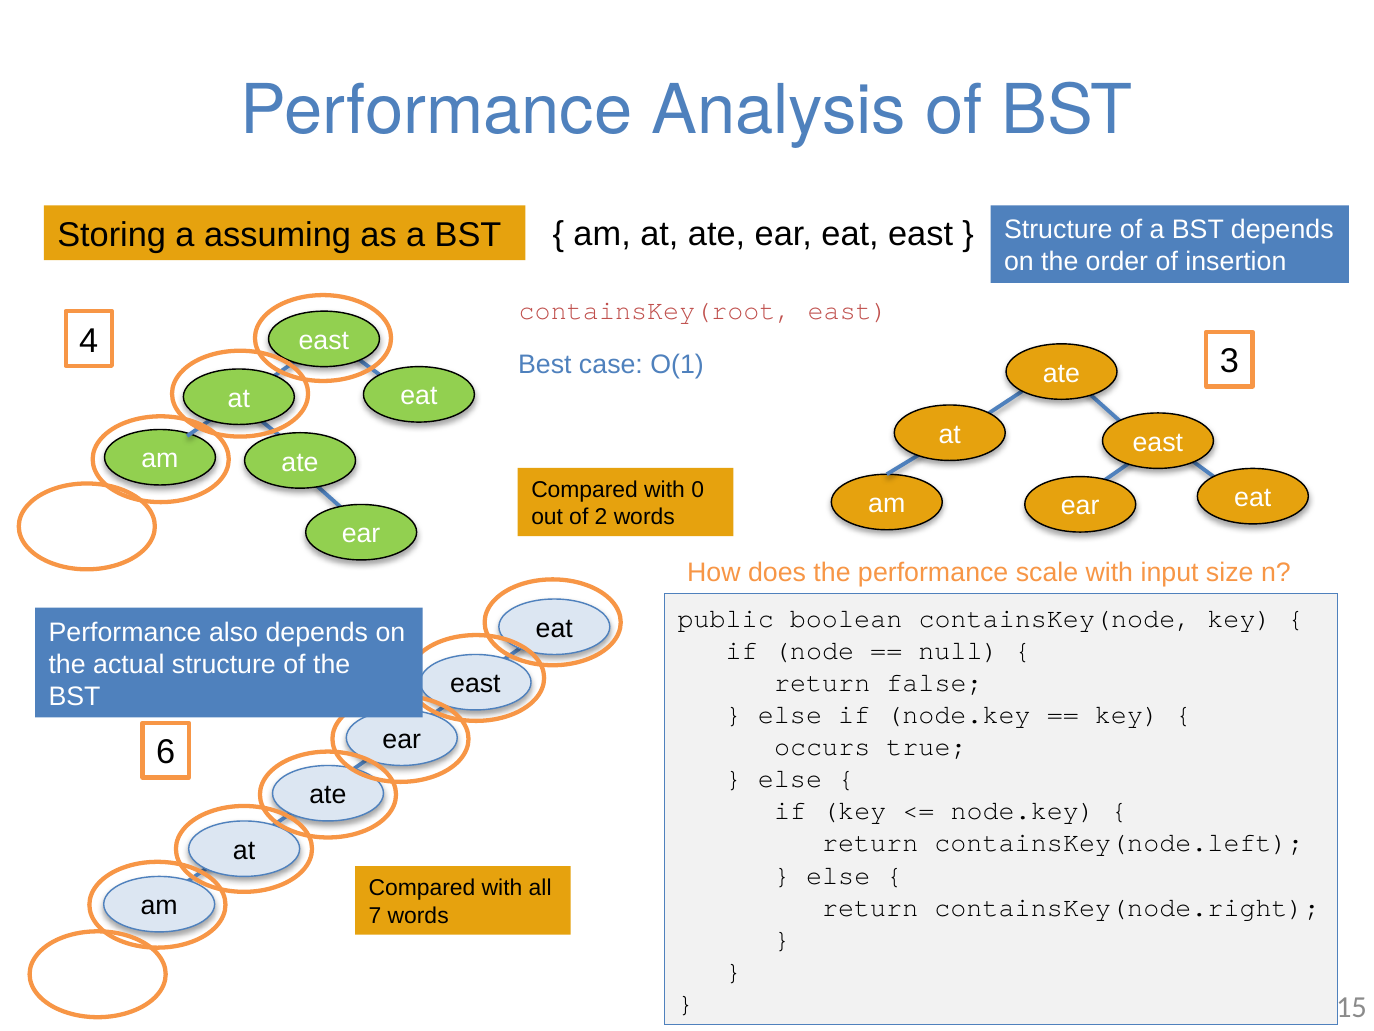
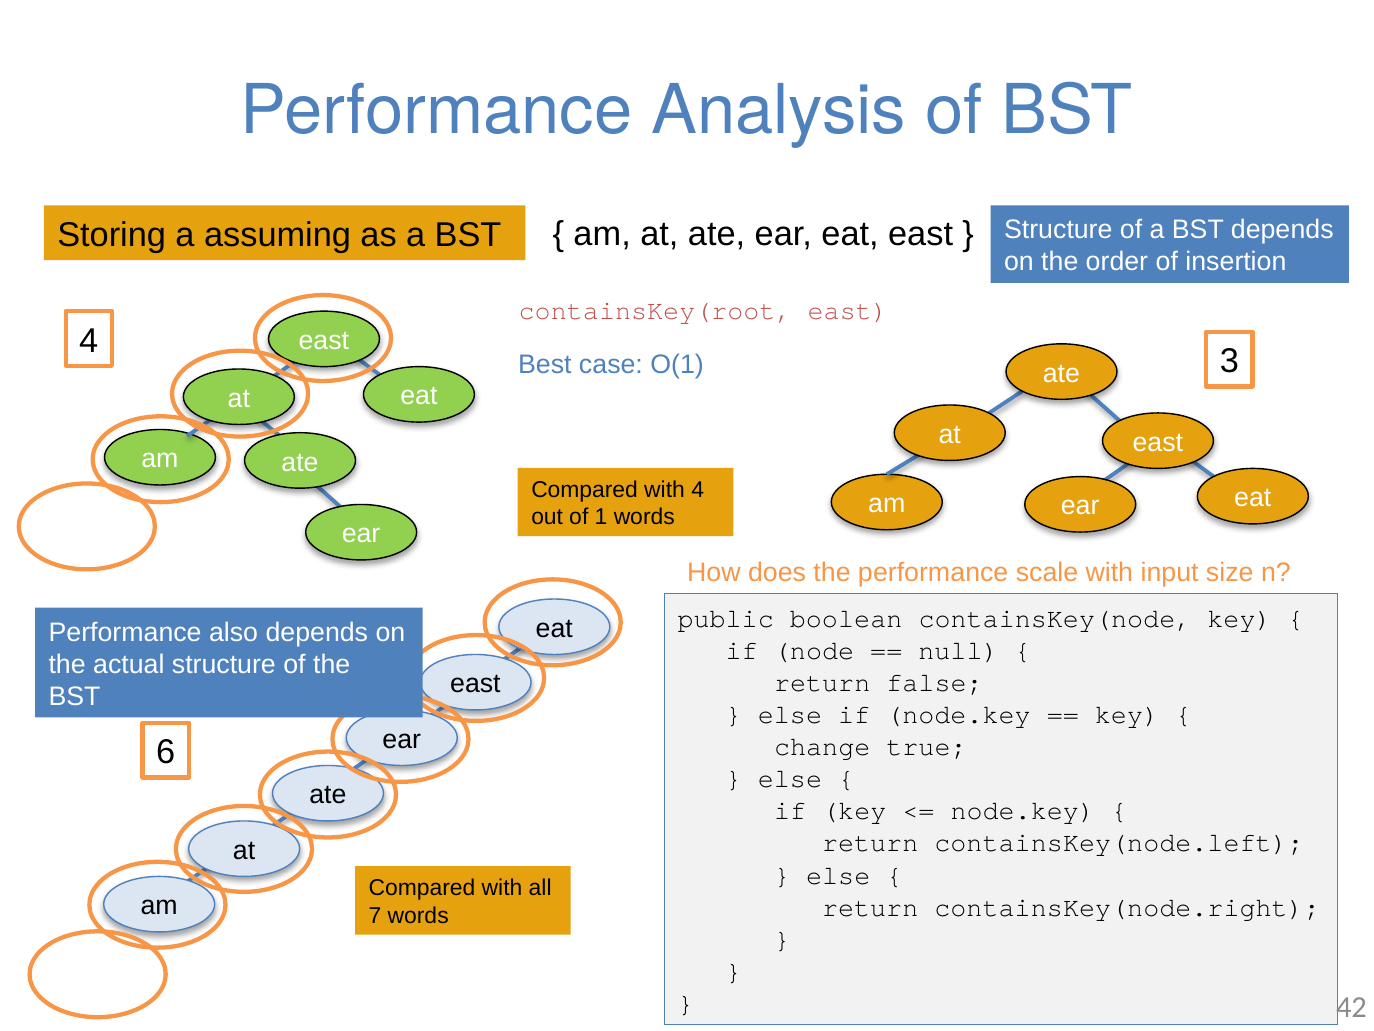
with 0: 0 -> 4 (698, 490)
2: 2 -> 1 (601, 517)
occurs: occurs -> change (822, 747)
15: 15 -> 42 (1351, 1007)
